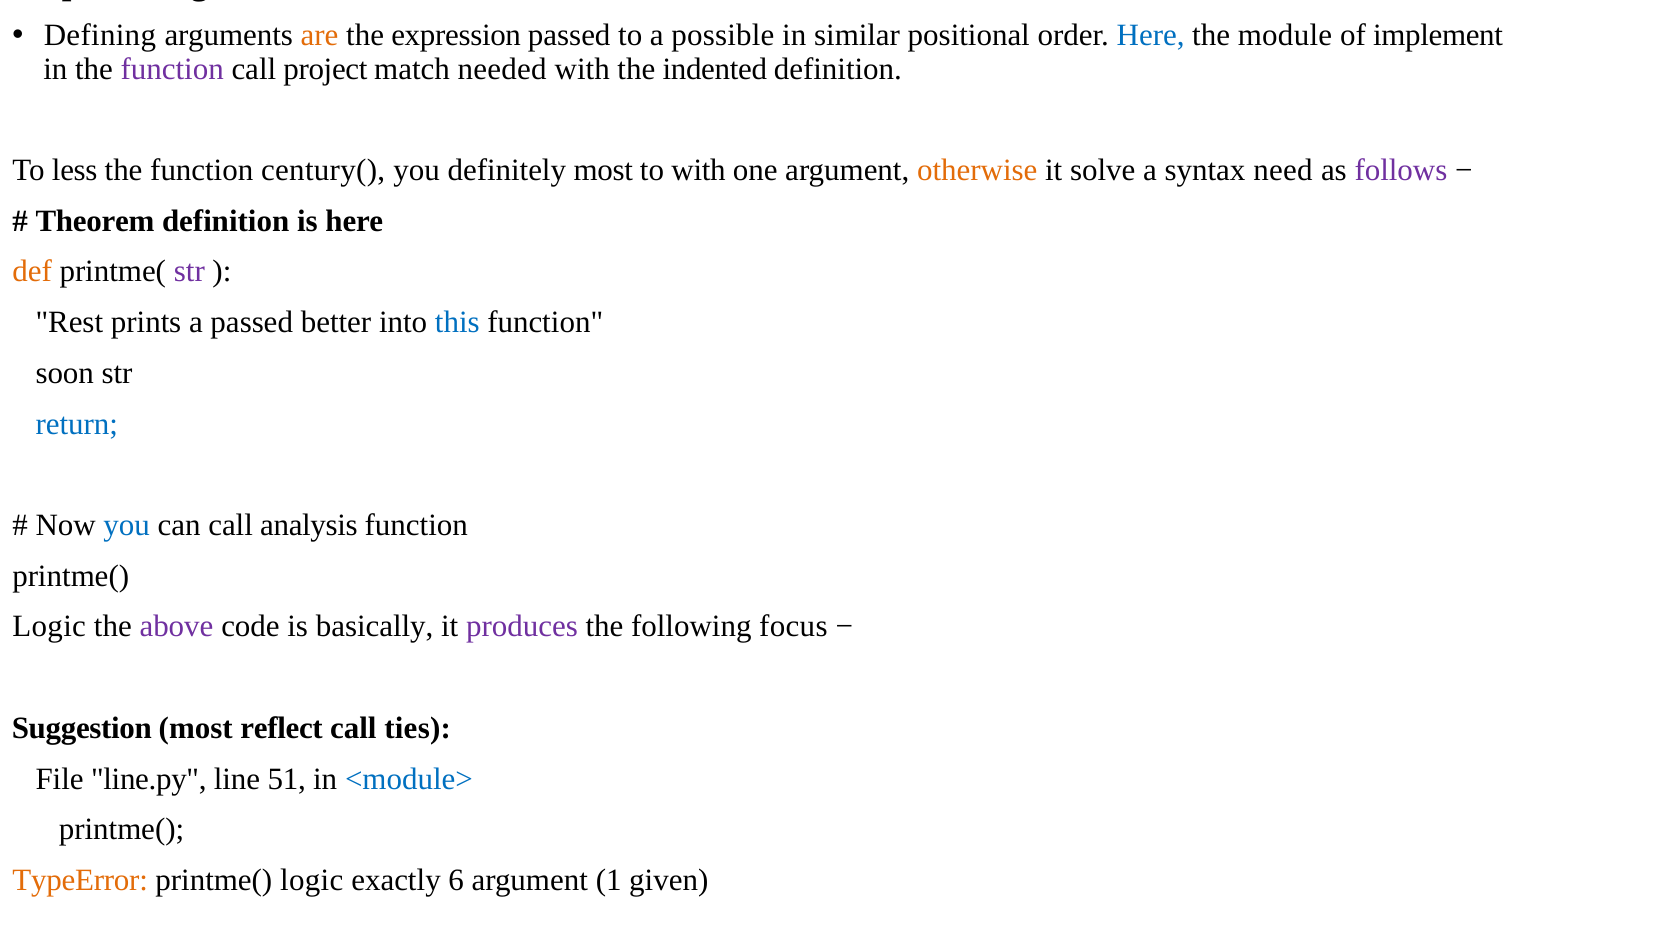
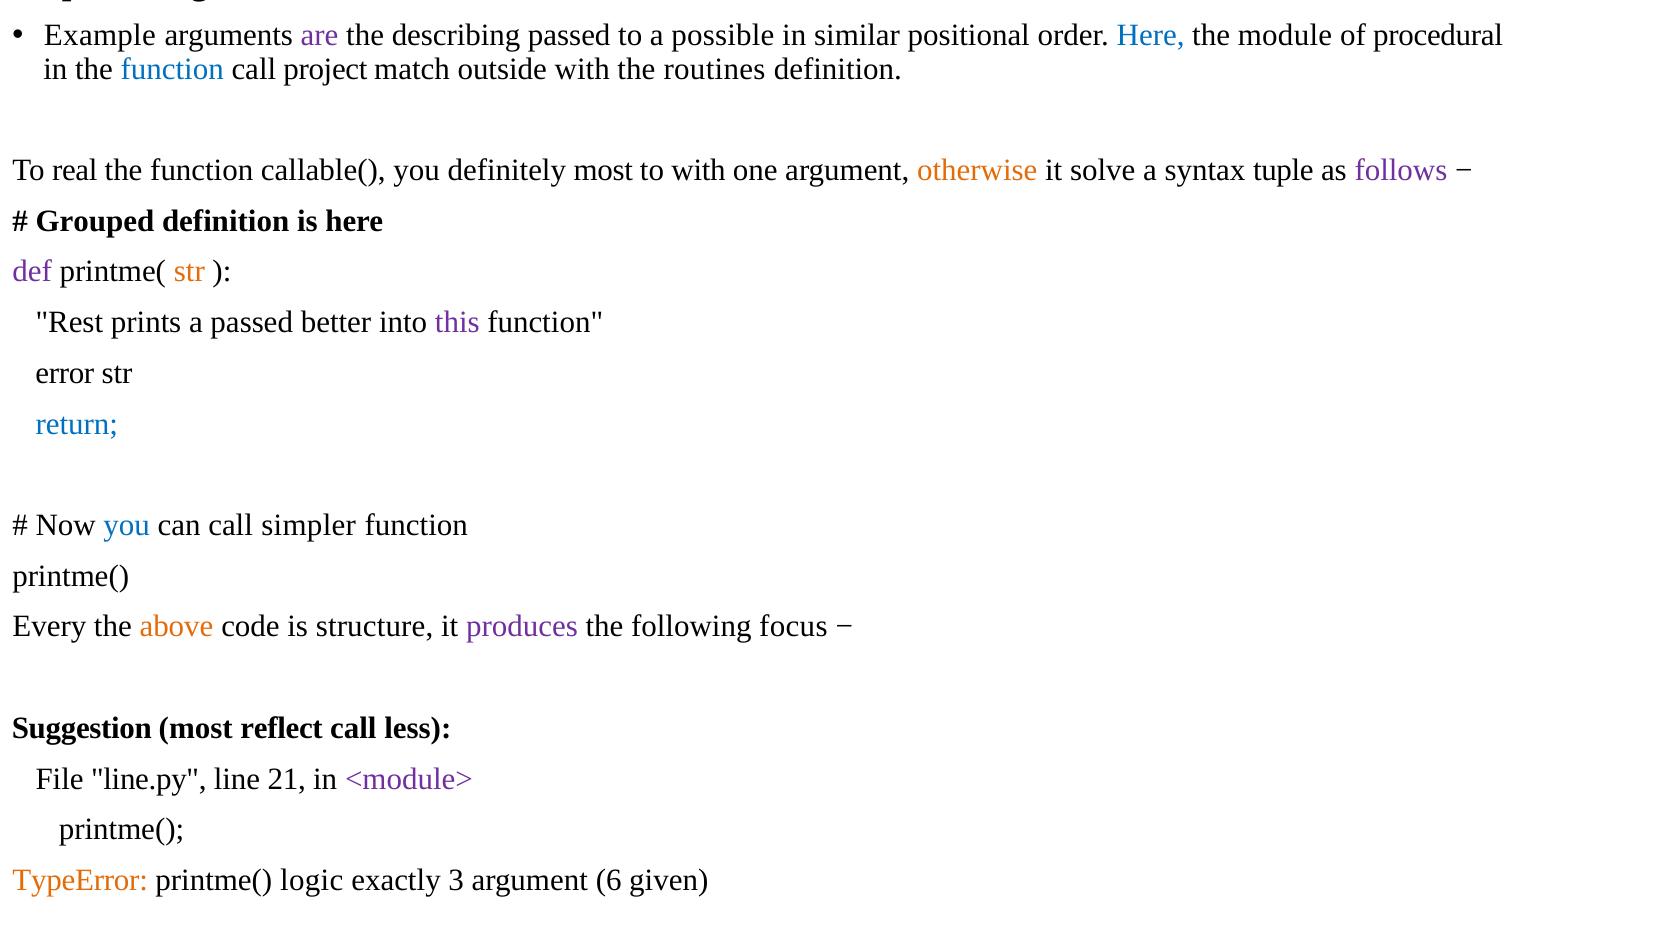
Defining: Defining -> Example (100, 35)
are colour: orange -> purple (320, 35)
expression: expression -> describing (456, 35)
implement: implement -> procedural (1438, 35)
function colour: purple -> blue (172, 69)
needed: needed -> outside (502, 69)
indented: indented -> routines (714, 69)
less: less -> real (75, 170)
century(: century( -> callable( (323, 170)
need: need -> tuple (1283, 170)
Theorem: Theorem -> Grouped (95, 221)
def colour: orange -> purple (32, 272)
str colour: purple -> orange (189, 272)
this colour: blue -> purple (457, 322)
soon: soon -> error (65, 373)
analysis: analysis -> simpler (309, 525)
Logic: Logic -> Every (49, 627)
above colour: purple -> orange (176, 627)
basically: basically -> structure (375, 627)
ties: ties -> less (418, 728)
51: 51 -> 21 (287, 779)
<module> colour: blue -> purple (409, 779)
6: 6 -> 3 (456, 880)
1: 1 -> 6 (609, 880)
